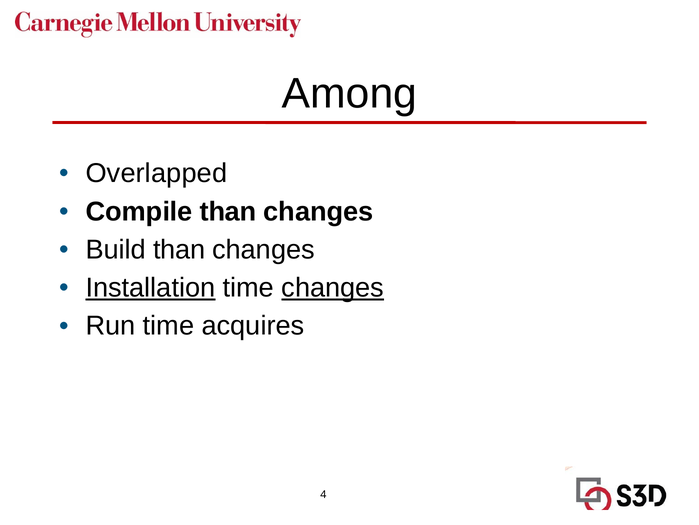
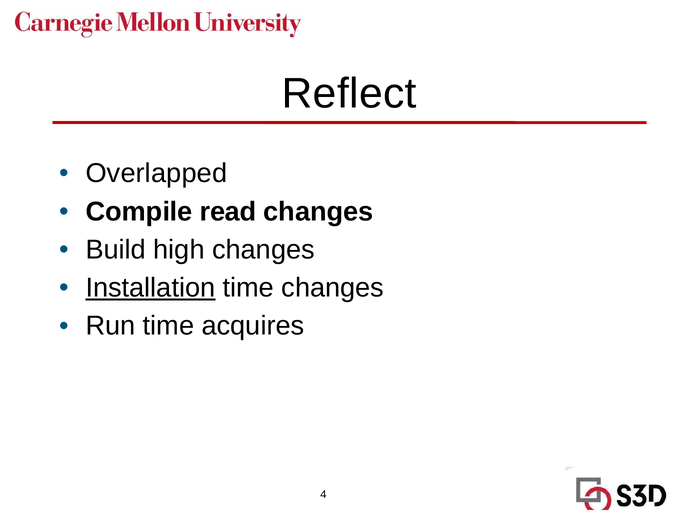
Among: Among -> Reflect (349, 93)
Compile than: than -> read (228, 211)
Build than: than -> high (179, 249)
changes underline: present -> none (333, 287)
